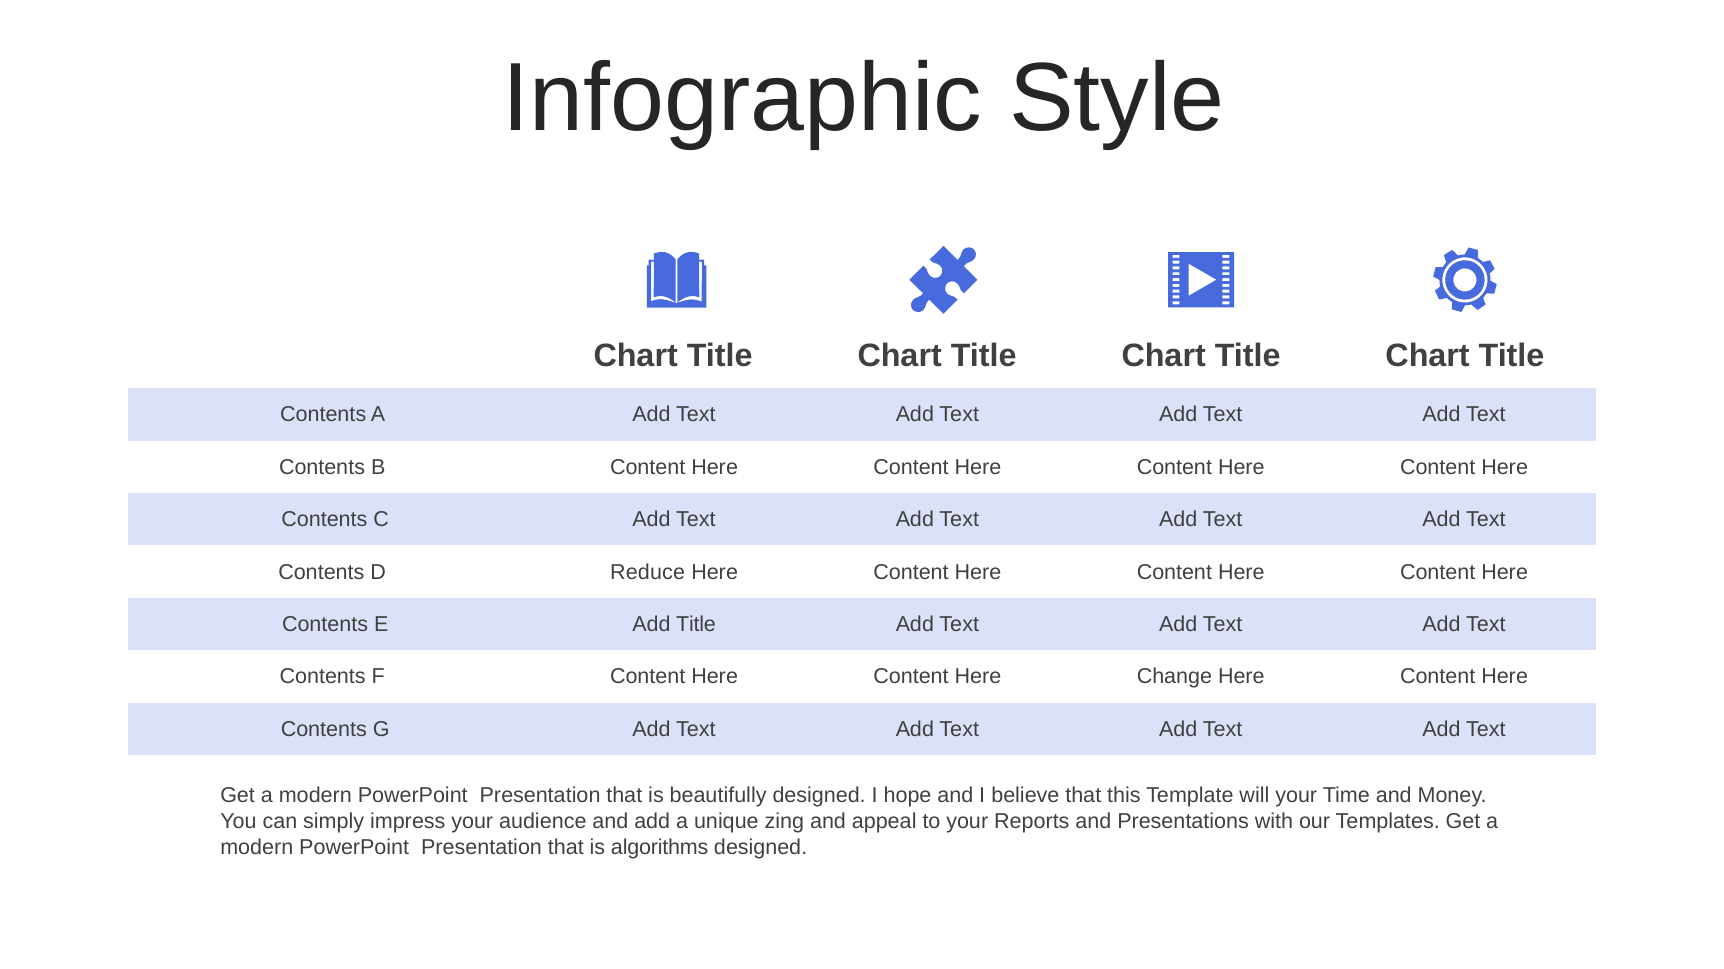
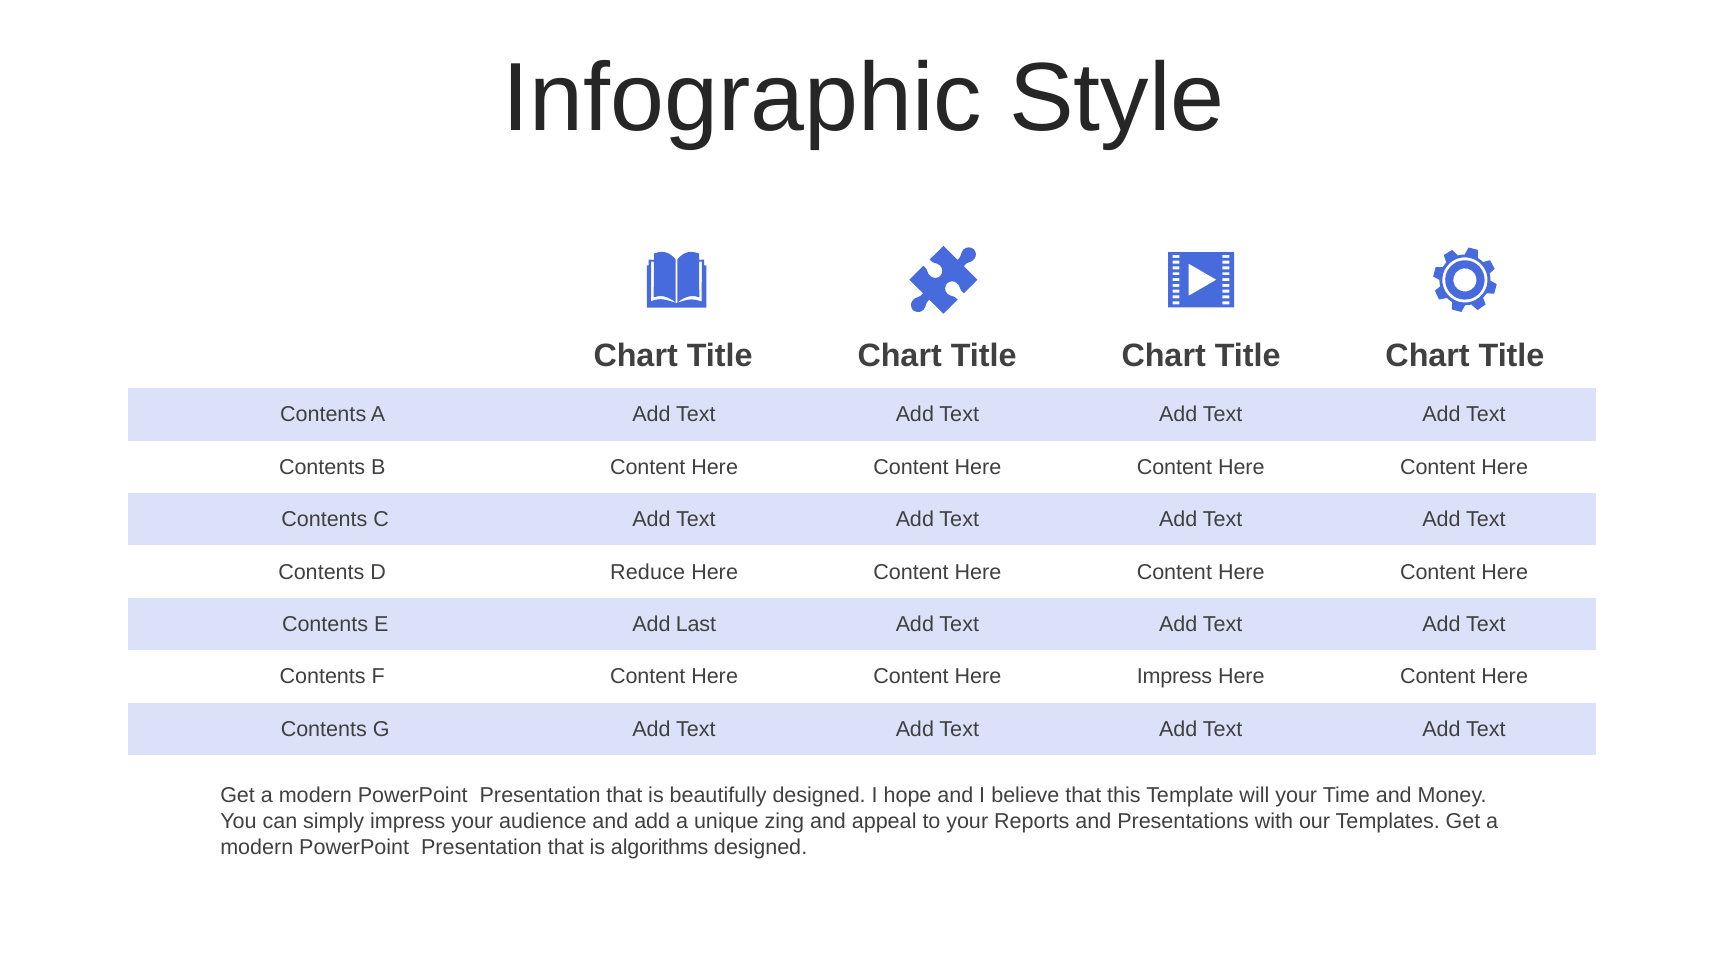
Add Title: Title -> Last (696, 625)
Here Change: Change -> Impress (1174, 677)
